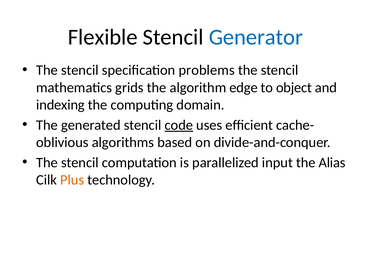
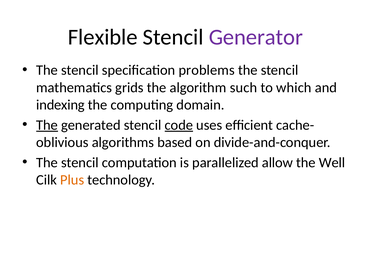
Generator colour: blue -> purple (256, 37)
edge: edge -> such (243, 88)
object: object -> which (294, 88)
The underline: none -> present (47, 125)
input: input -> allow (277, 163)
Alias: Alias -> Well (332, 163)
